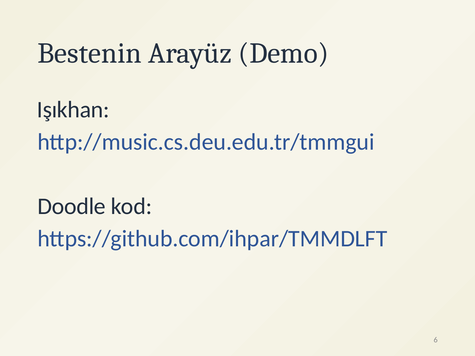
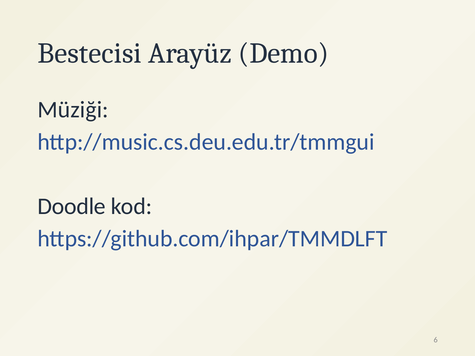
Bestenin: Bestenin -> Bestecisi (90, 53)
Işıkhan: Işıkhan -> Müziği (73, 110)
